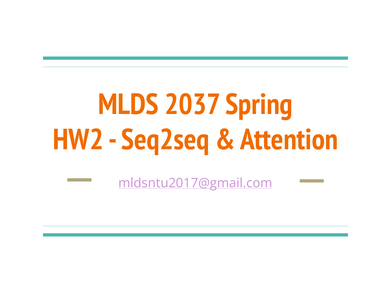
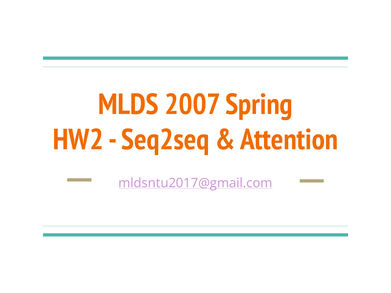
2037: 2037 -> 2007 (193, 105)
